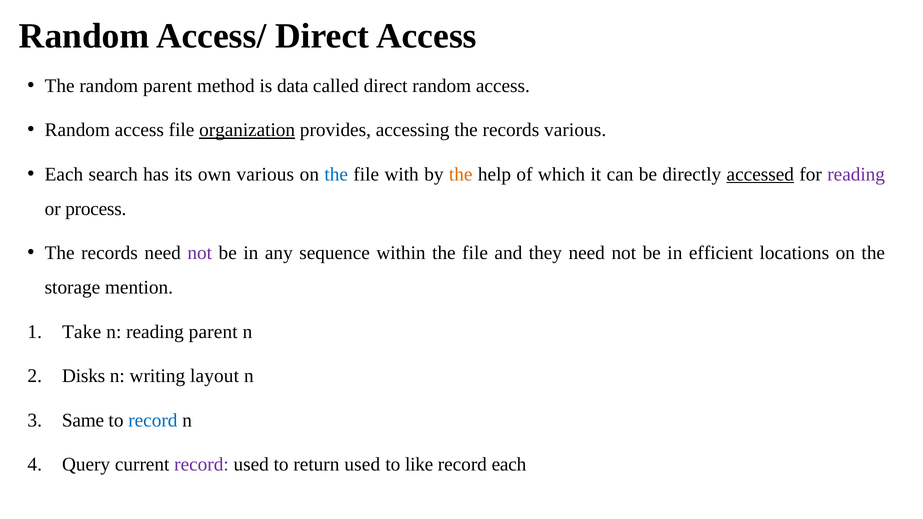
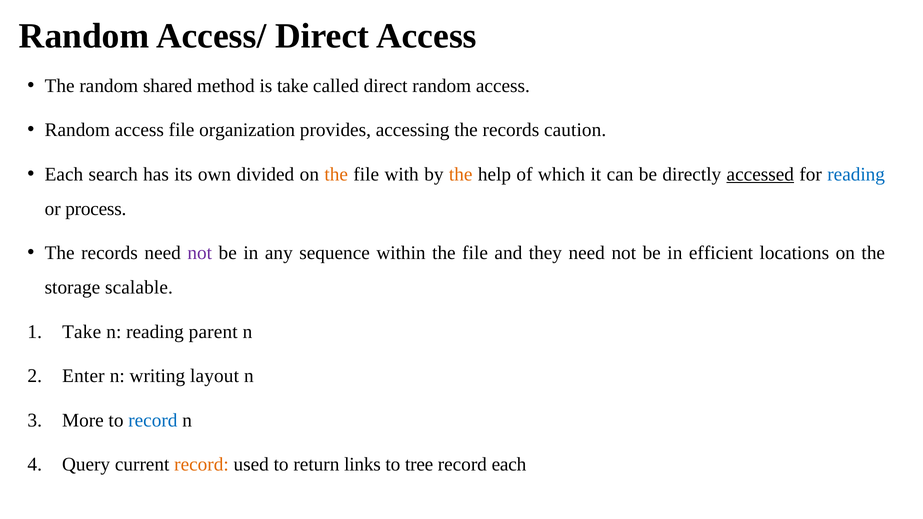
random parent: parent -> shared (168, 86)
is data: data -> take (293, 86)
organization underline: present -> none (247, 130)
records various: various -> caution (575, 130)
own various: various -> divided (265, 174)
the colour: blue -> orange (336, 174)
reading colour: purple -> blue (856, 174)
mention: mention -> scalable (139, 288)
Disks: Disks -> Enter (83, 376)
Same: Same -> More (83, 420)
record colour: purple -> orange (201, 465)
return used: used -> links (362, 465)
like: like -> tree (419, 465)
